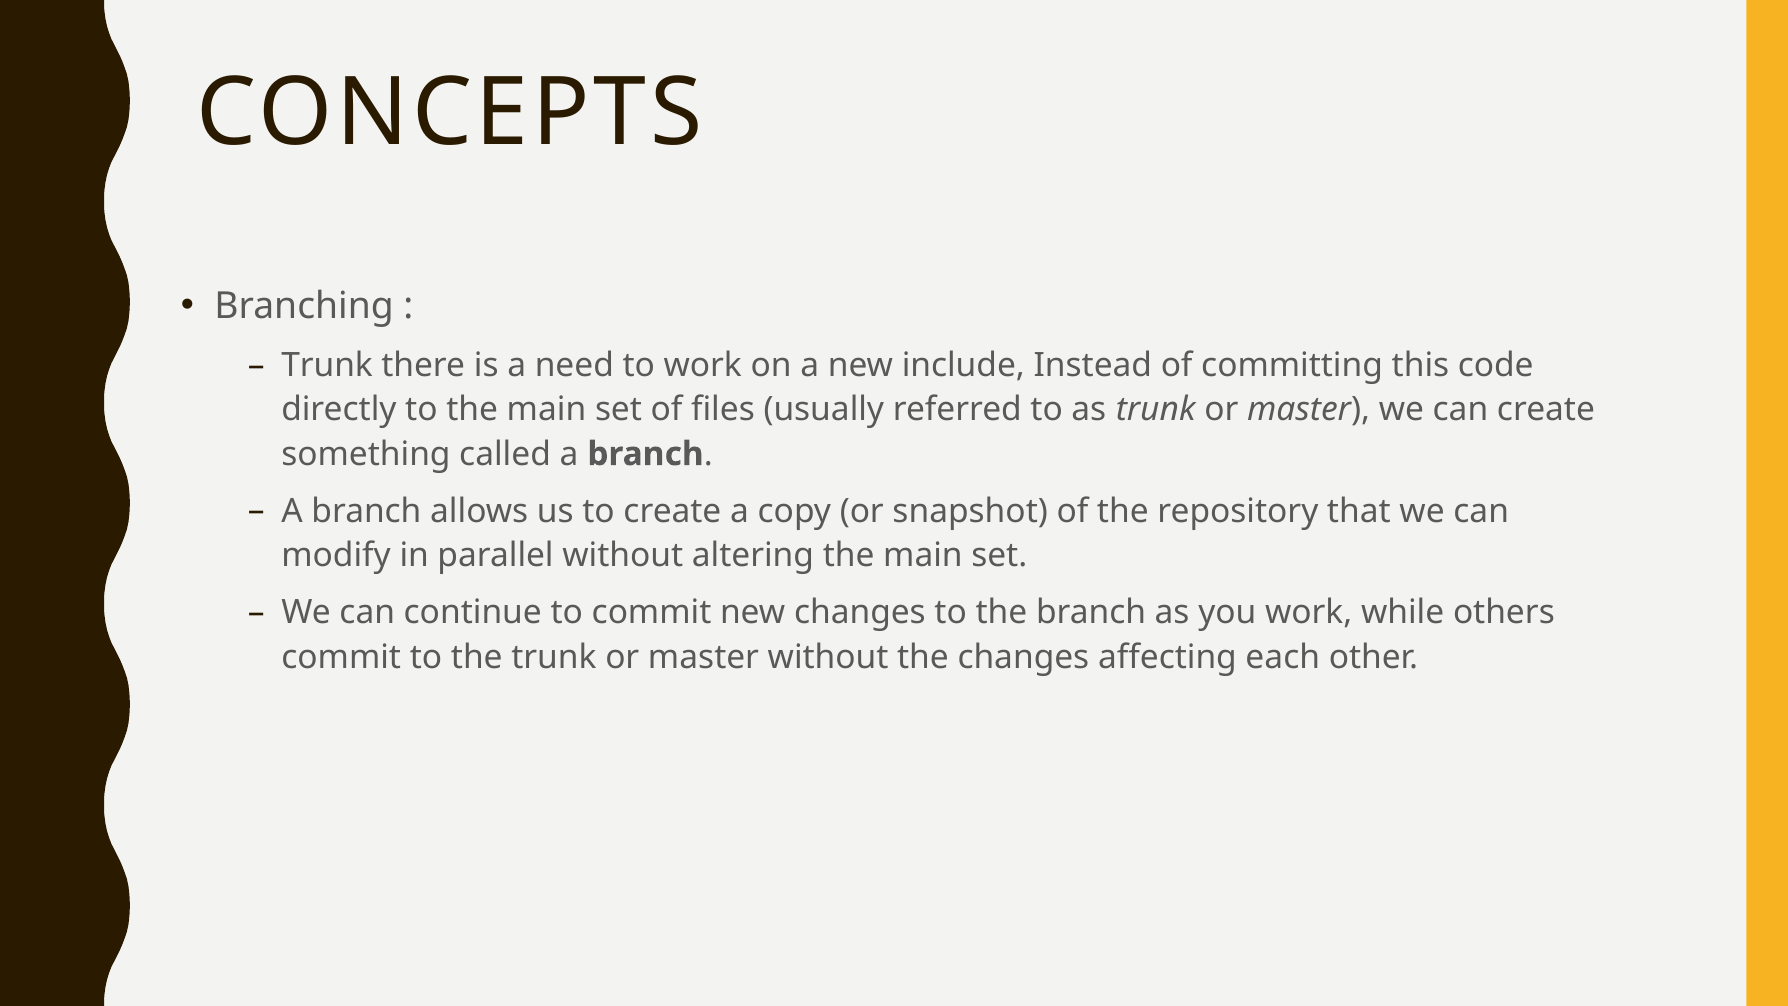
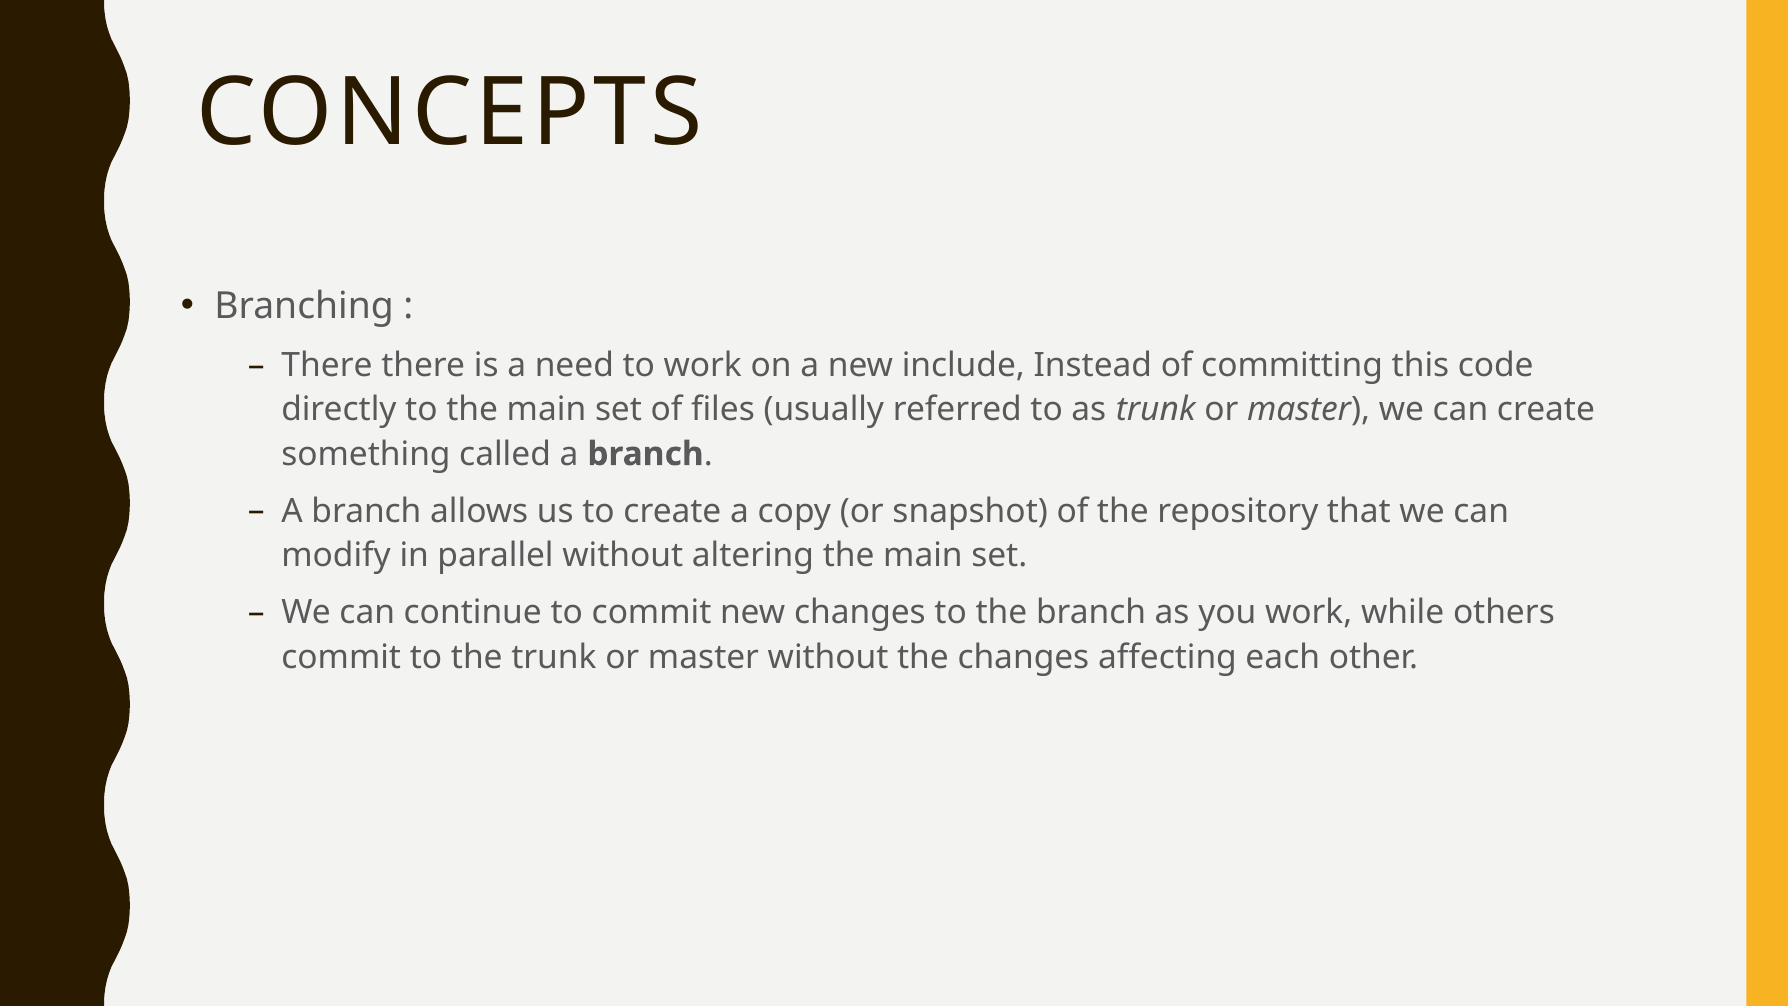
Trunk: Trunk -> There (327, 365)
